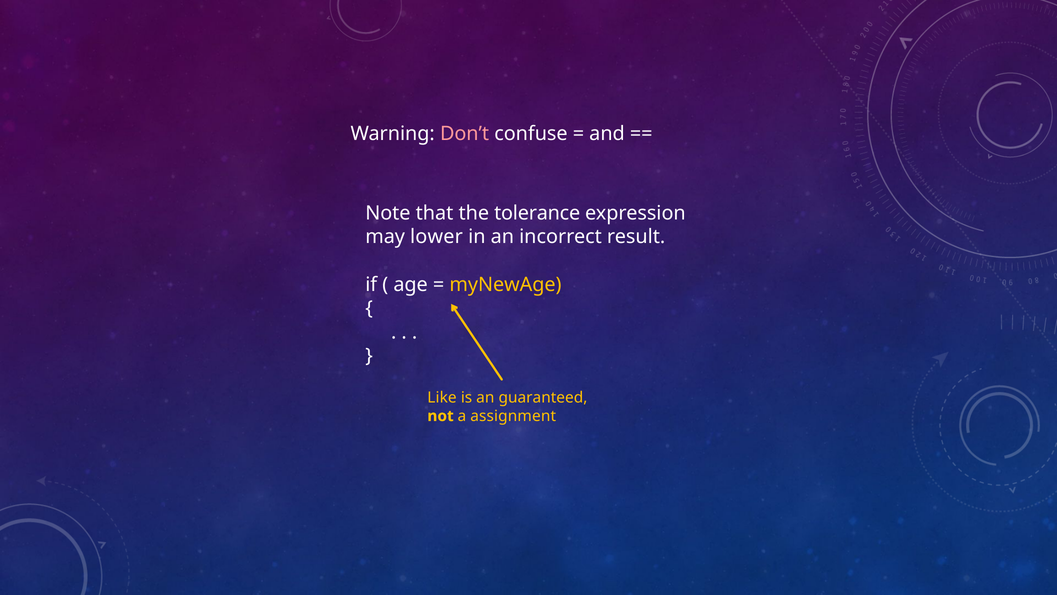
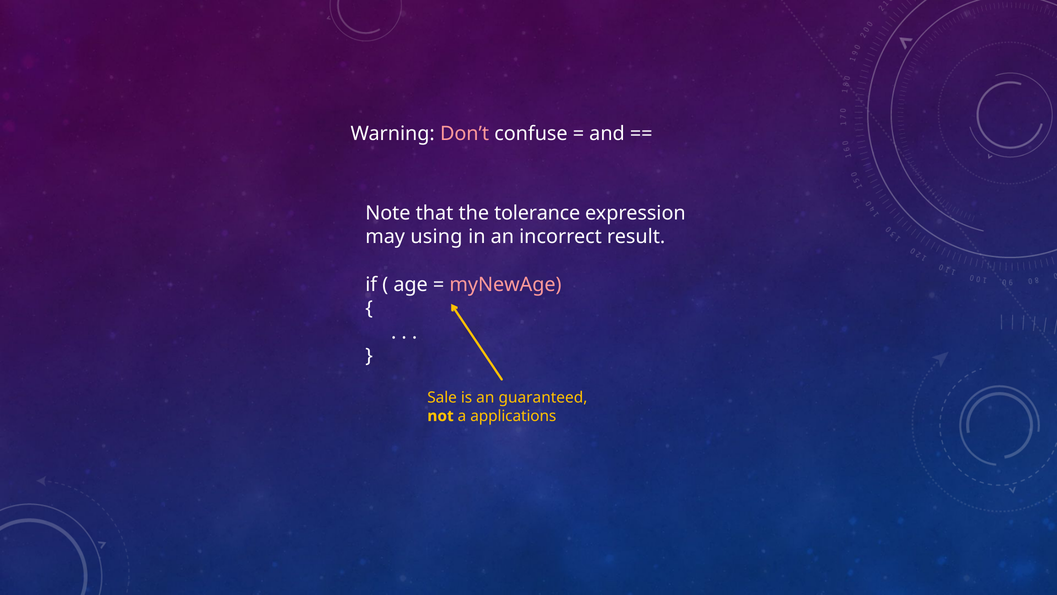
lower: lower -> using (436, 237)
myNewAge colour: yellow -> pink (505, 284)
Like: Like -> Sale (442, 397)
assignment: assignment -> applications (513, 416)
